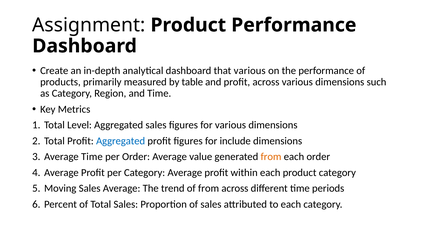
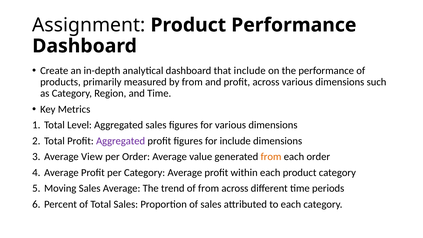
that various: various -> include (250, 71)
by table: table -> from (192, 82)
Aggregated colour: blue -> purple (121, 141)
Average Time: Time -> View (92, 157)
